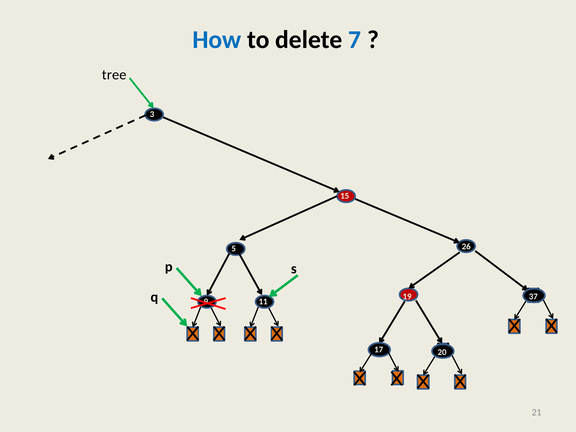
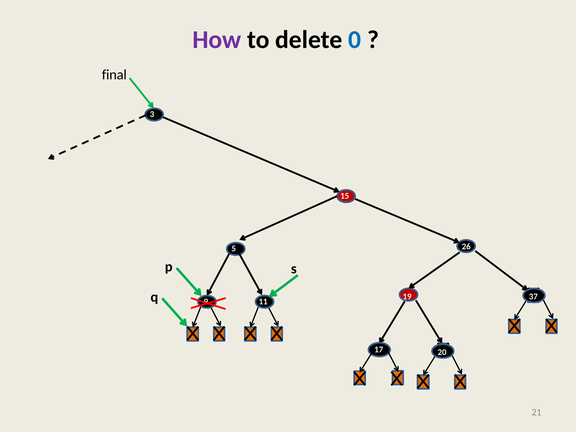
How colour: blue -> purple (217, 40)
7: 7 -> 0 (355, 40)
tree: tree -> final (114, 75)
